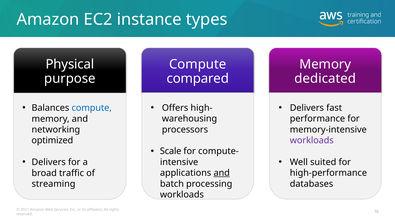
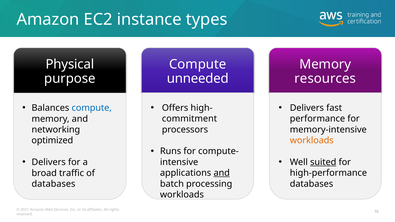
compared: compared -> unneeded (198, 79)
dedicated: dedicated -> resources (325, 79)
warehousing: warehousing -> commitment (189, 119)
workloads colour: purple -> orange (312, 141)
Scale: Scale -> Runs (171, 151)
suited underline: none -> present (323, 162)
streaming: streaming -> databases (54, 184)
